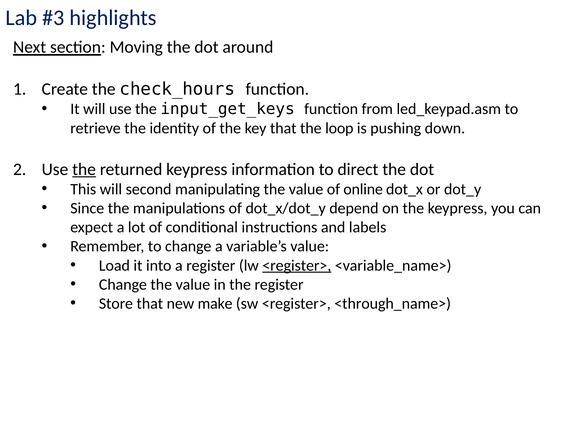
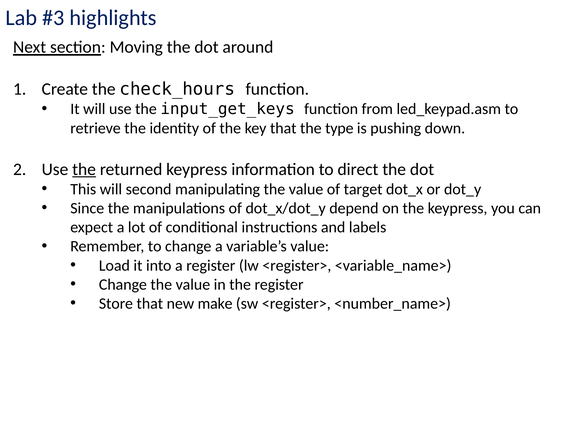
loop: loop -> type (339, 128)
online: online -> target (363, 189)
<register> underline: present -> none (297, 265)
<through_name>: <through_name> -> <number_name> (393, 304)
